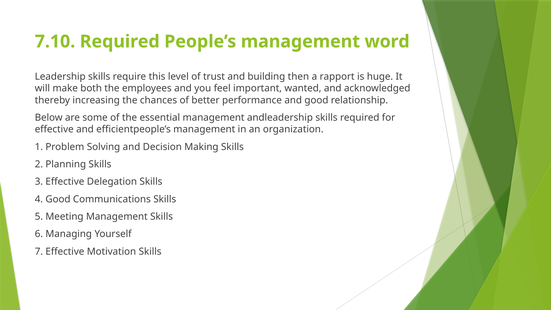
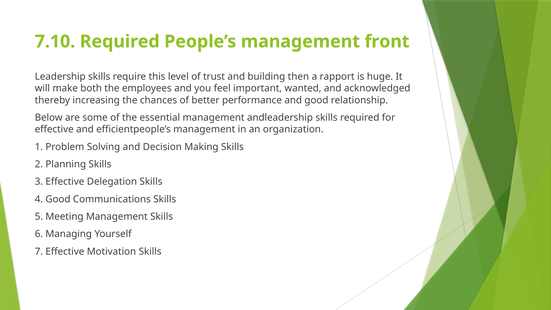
word: word -> front (387, 42)
